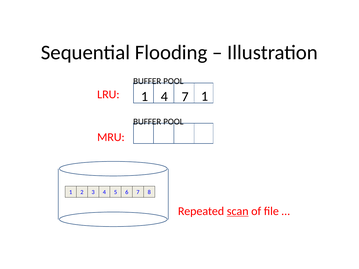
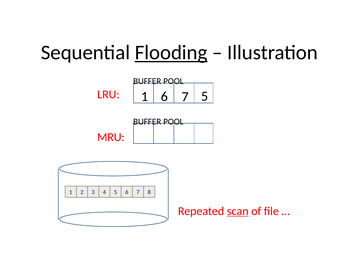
Flooding underline: none -> present (171, 53)
1 4: 4 -> 6 (164, 97)
7 1: 1 -> 5 (205, 96)
